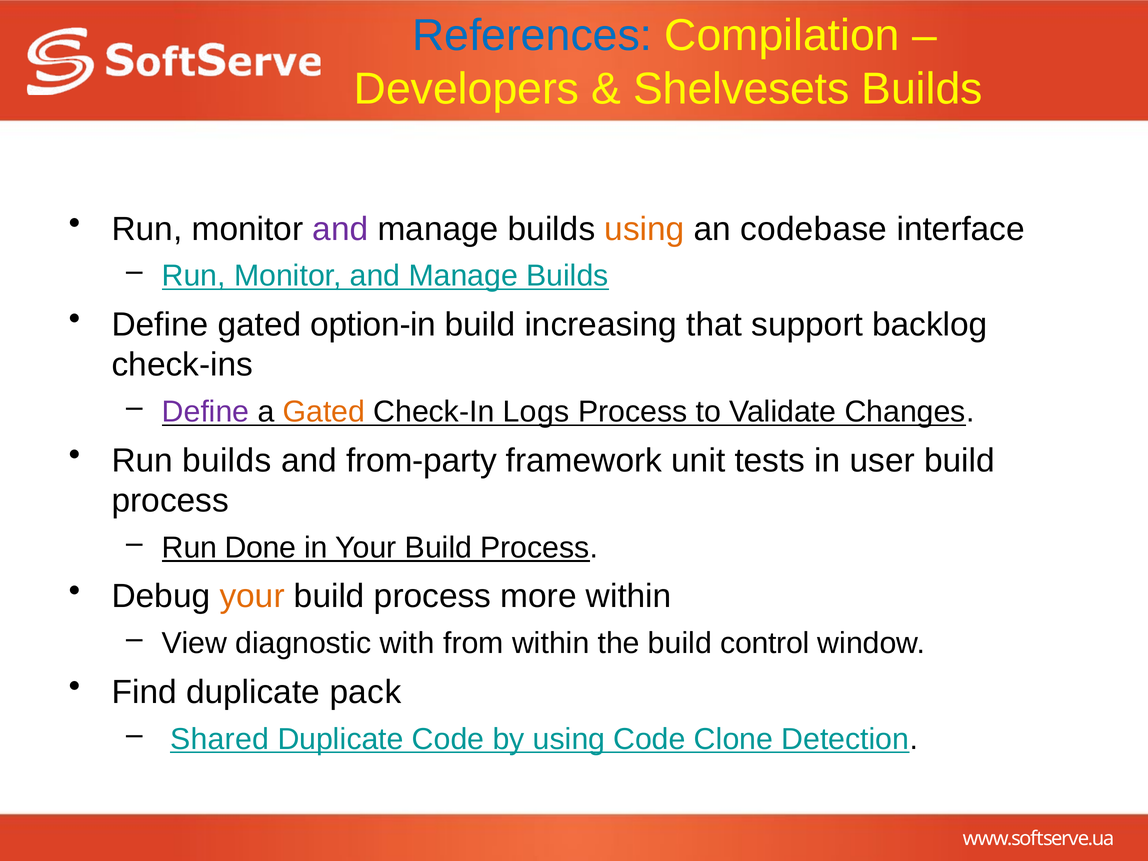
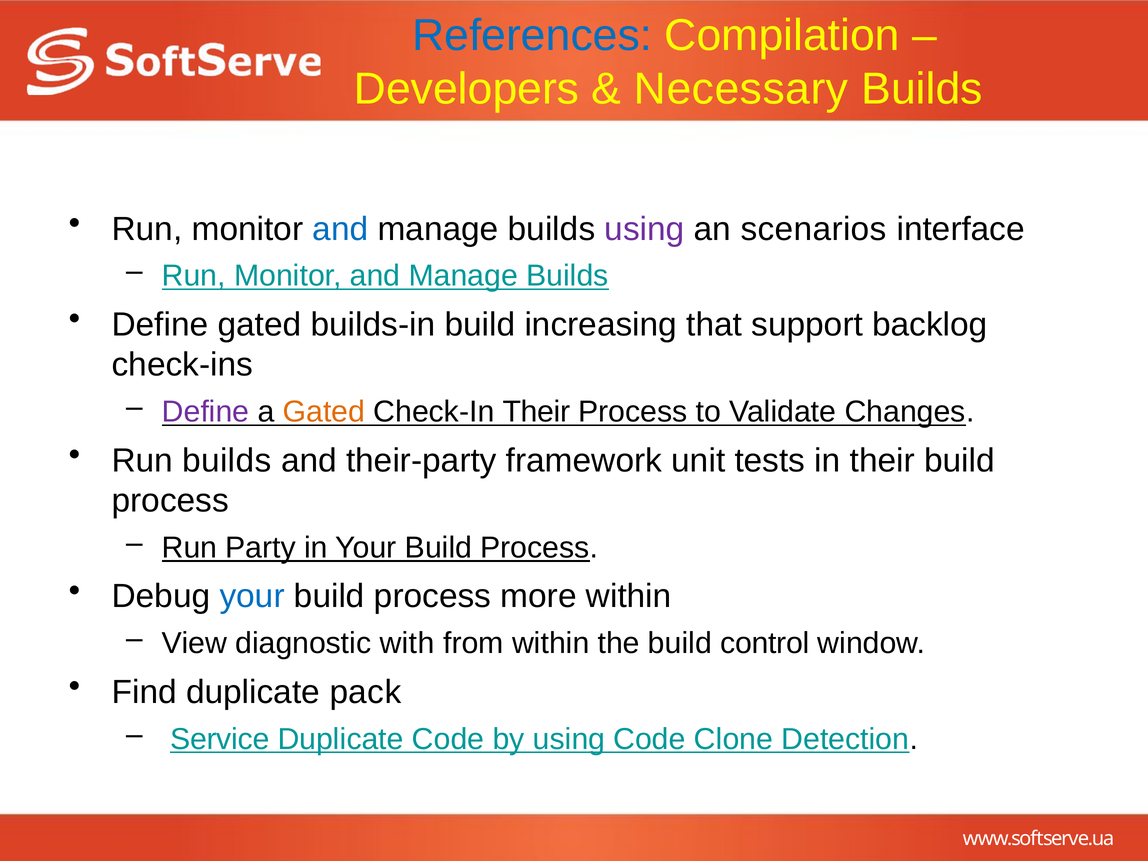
Shelvesets: Shelvesets -> Necessary (741, 89)
and colour: purple -> blue (340, 229)
using colour: orange -> purple (644, 229)
codebase: codebase -> scenarios (814, 229)
option-in: option-in -> builds-in (373, 325)
Check-In Logs: Logs -> Their (536, 412)
from-party: from-party -> their-party (421, 461)
in user: user -> their (882, 461)
Done: Done -> Party (260, 548)
your colour: orange -> blue (252, 596)
Shared: Shared -> Service (220, 739)
